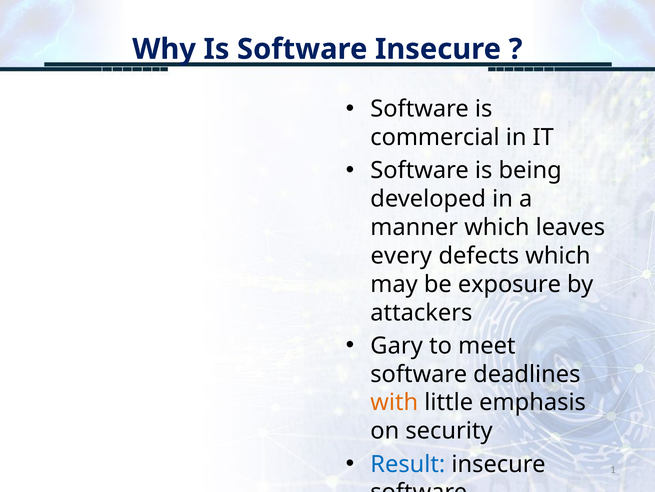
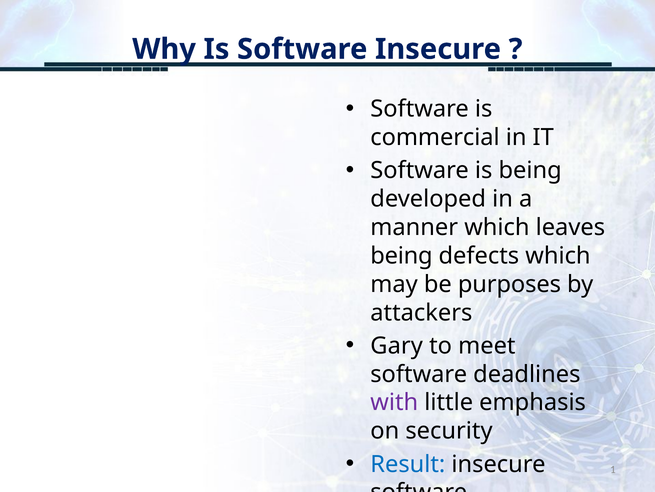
every: every -> being (401, 256)
exposure: exposure -> purposes (509, 284)
with colour: orange -> purple (394, 402)
